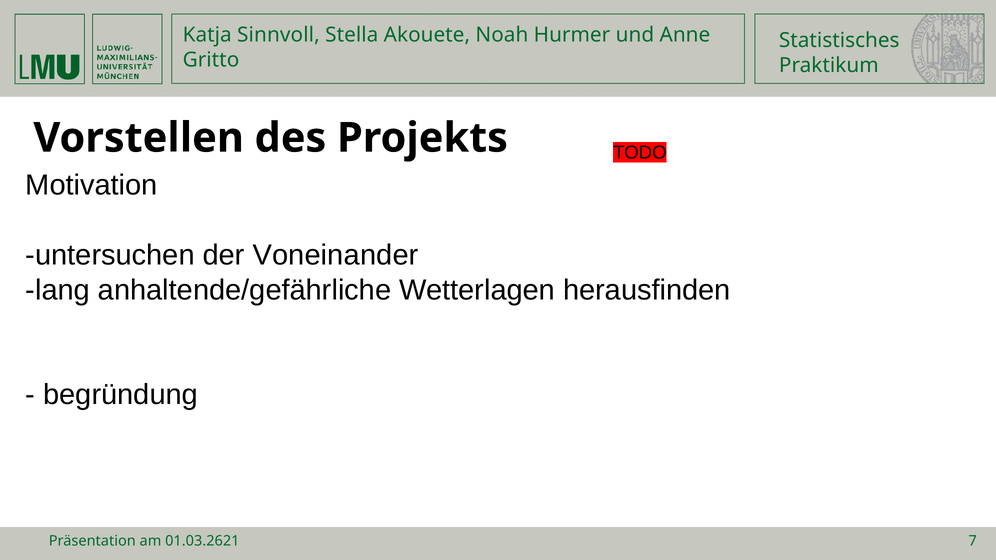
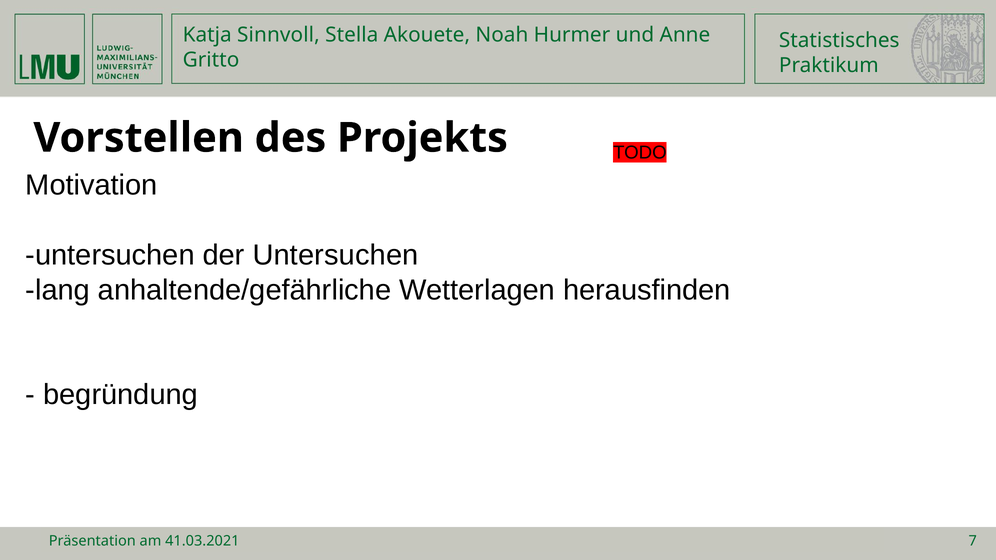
der Voneinander: Voneinander -> Untersuchen (336, 255)
01.03.2621: 01.03.2621 -> 41.03.2021 (202, 541)
